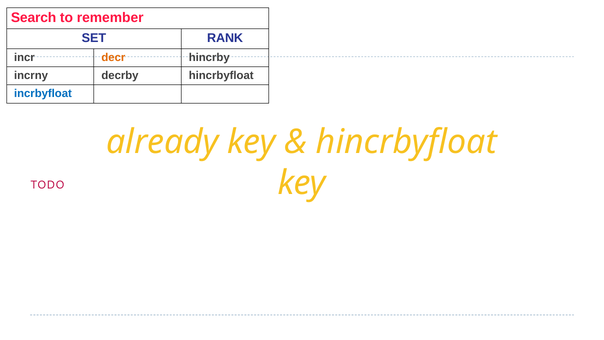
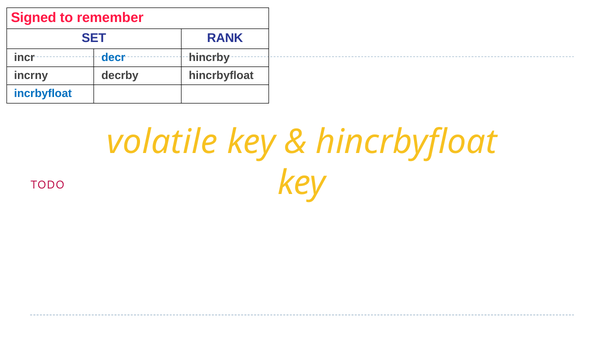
Search: Search -> Signed (34, 18)
decr colour: orange -> blue (113, 57)
already: already -> volatile (162, 142)
